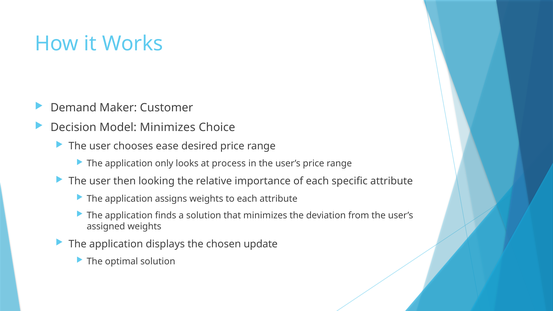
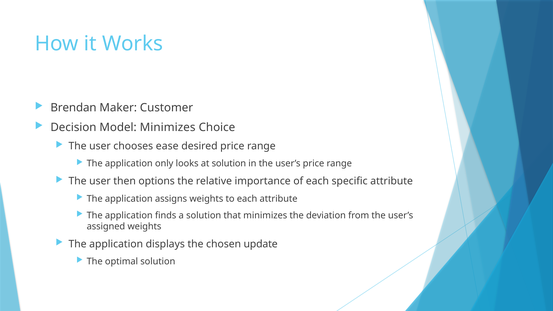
Demand: Demand -> Brendan (73, 108)
at process: process -> solution (229, 164)
looking: looking -> options (157, 181)
